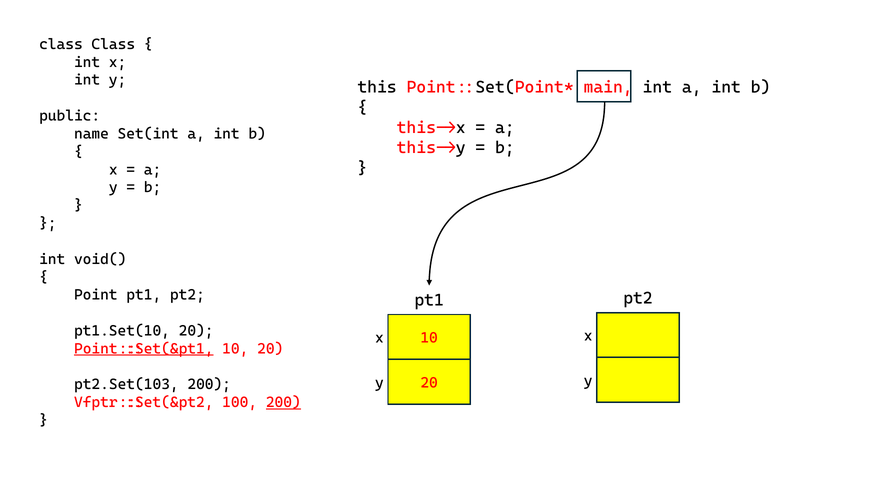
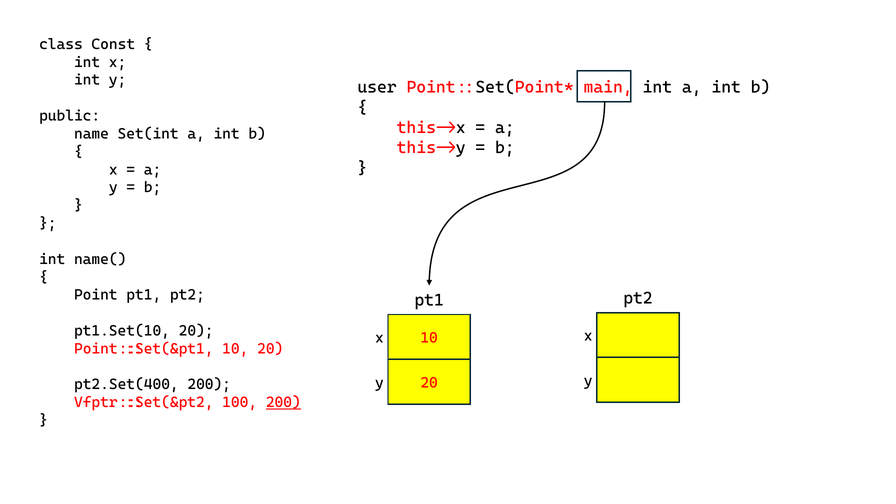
class Class: Class -> Const (113, 44)
this: this -> user (377, 87)
void(: void( -> name( (100, 259)
Point::Set(&pt1 underline: present -> none (144, 349)
pt2.Set(103: pt2.Set(103 -> pt2.Set(400 (126, 385)
